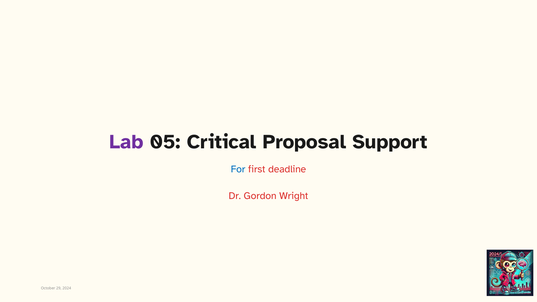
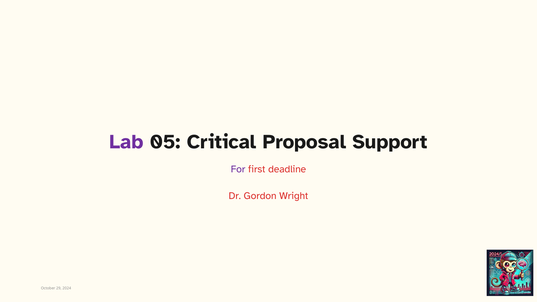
For colour: blue -> purple (238, 169)
